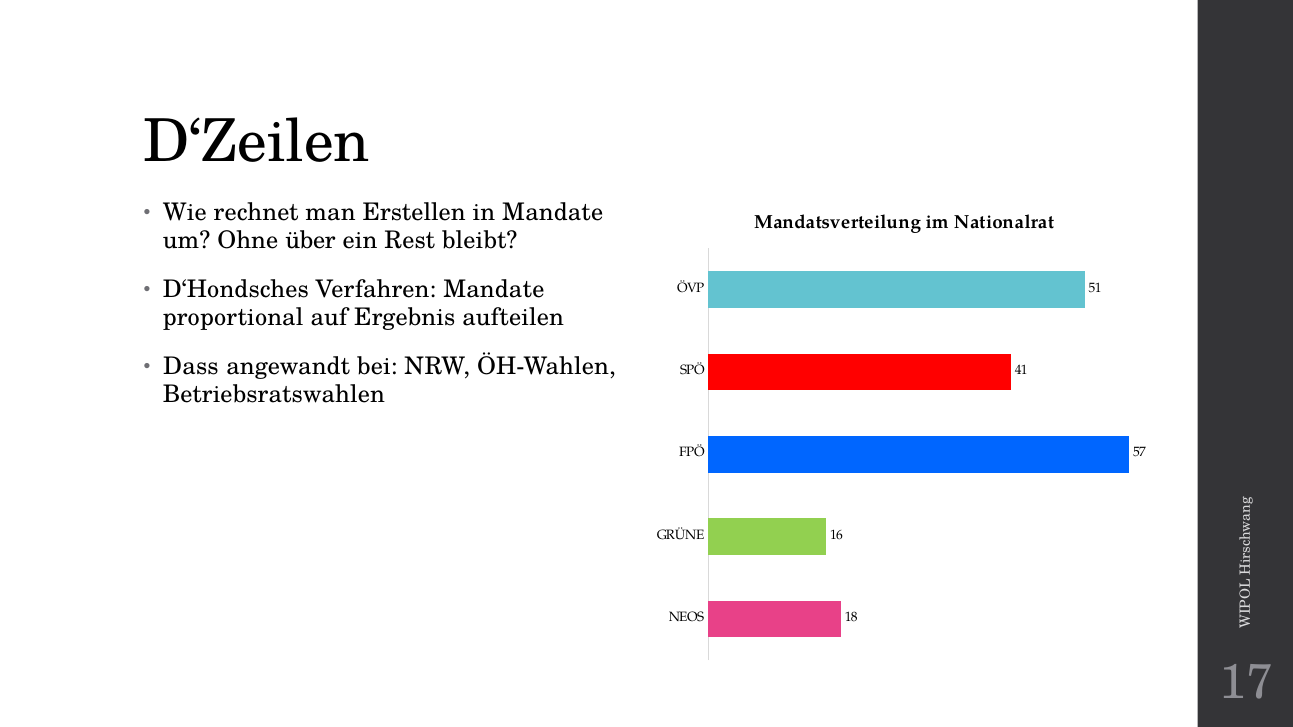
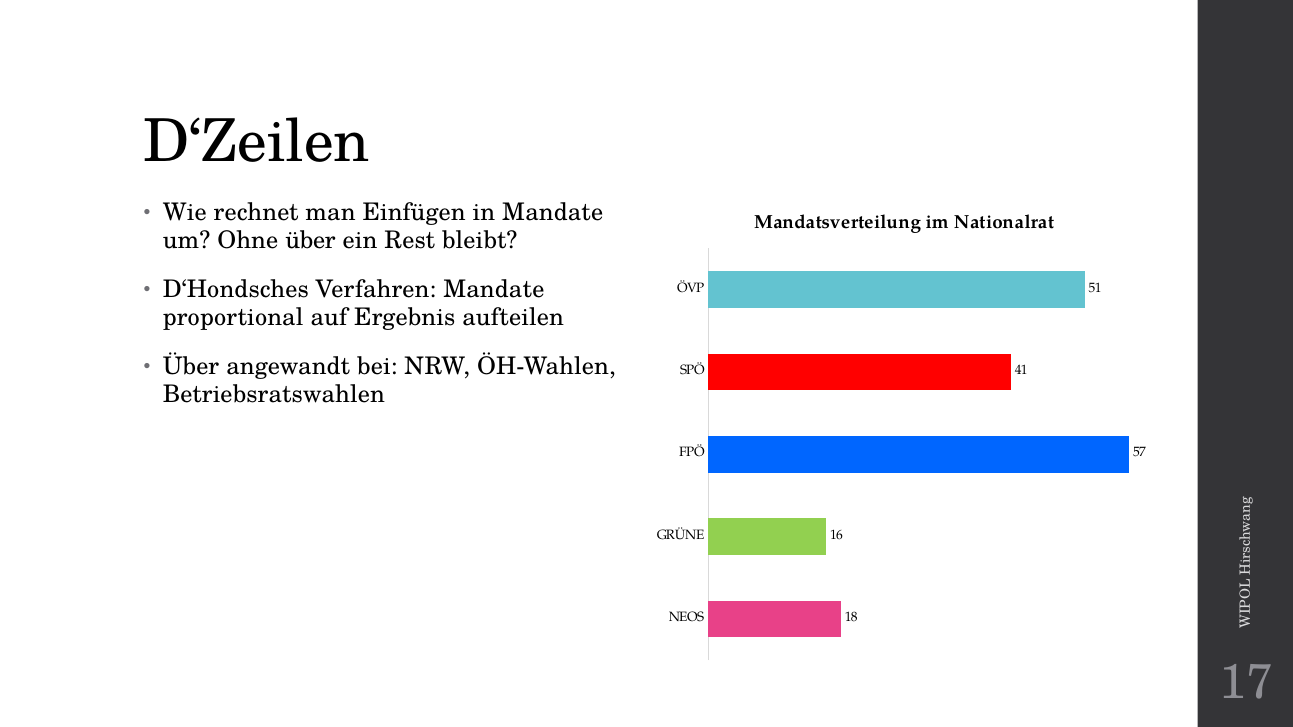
Erstellen: Erstellen -> Einfügen (414, 213)
Dass: Dass -> Über (191, 367)
